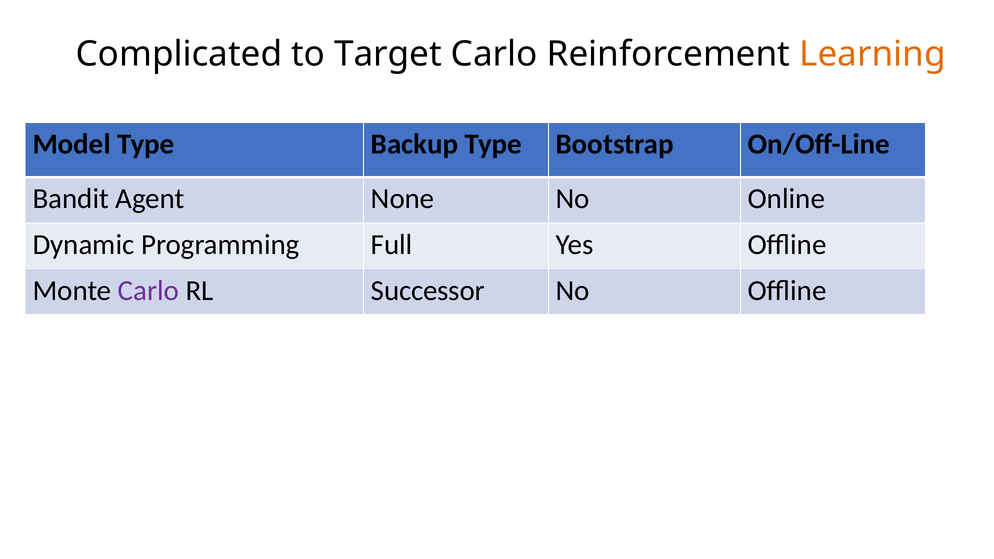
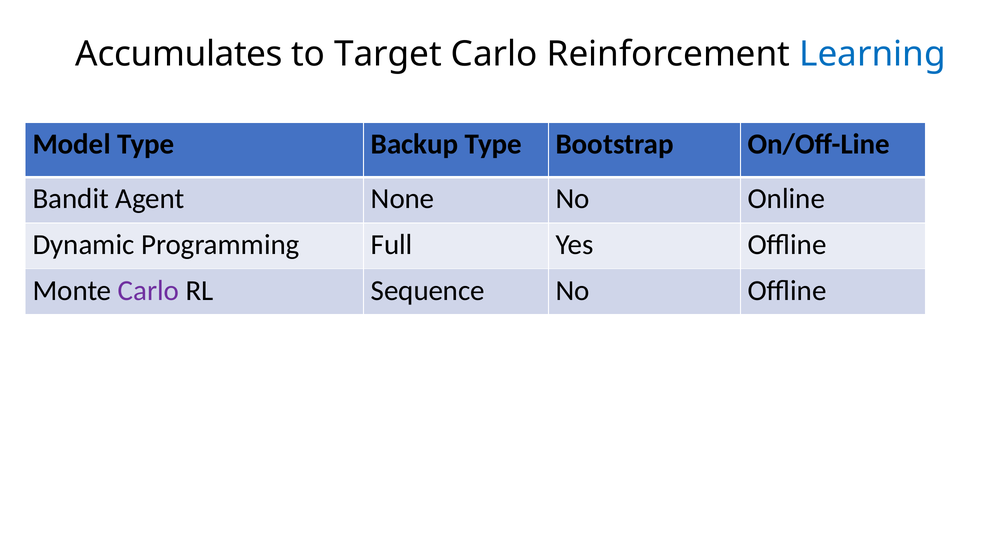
Complicated: Complicated -> Accumulates (179, 54)
Learning colour: orange -> blue (873, 54)
Successor: Successor -> Sequence (428, 291)
